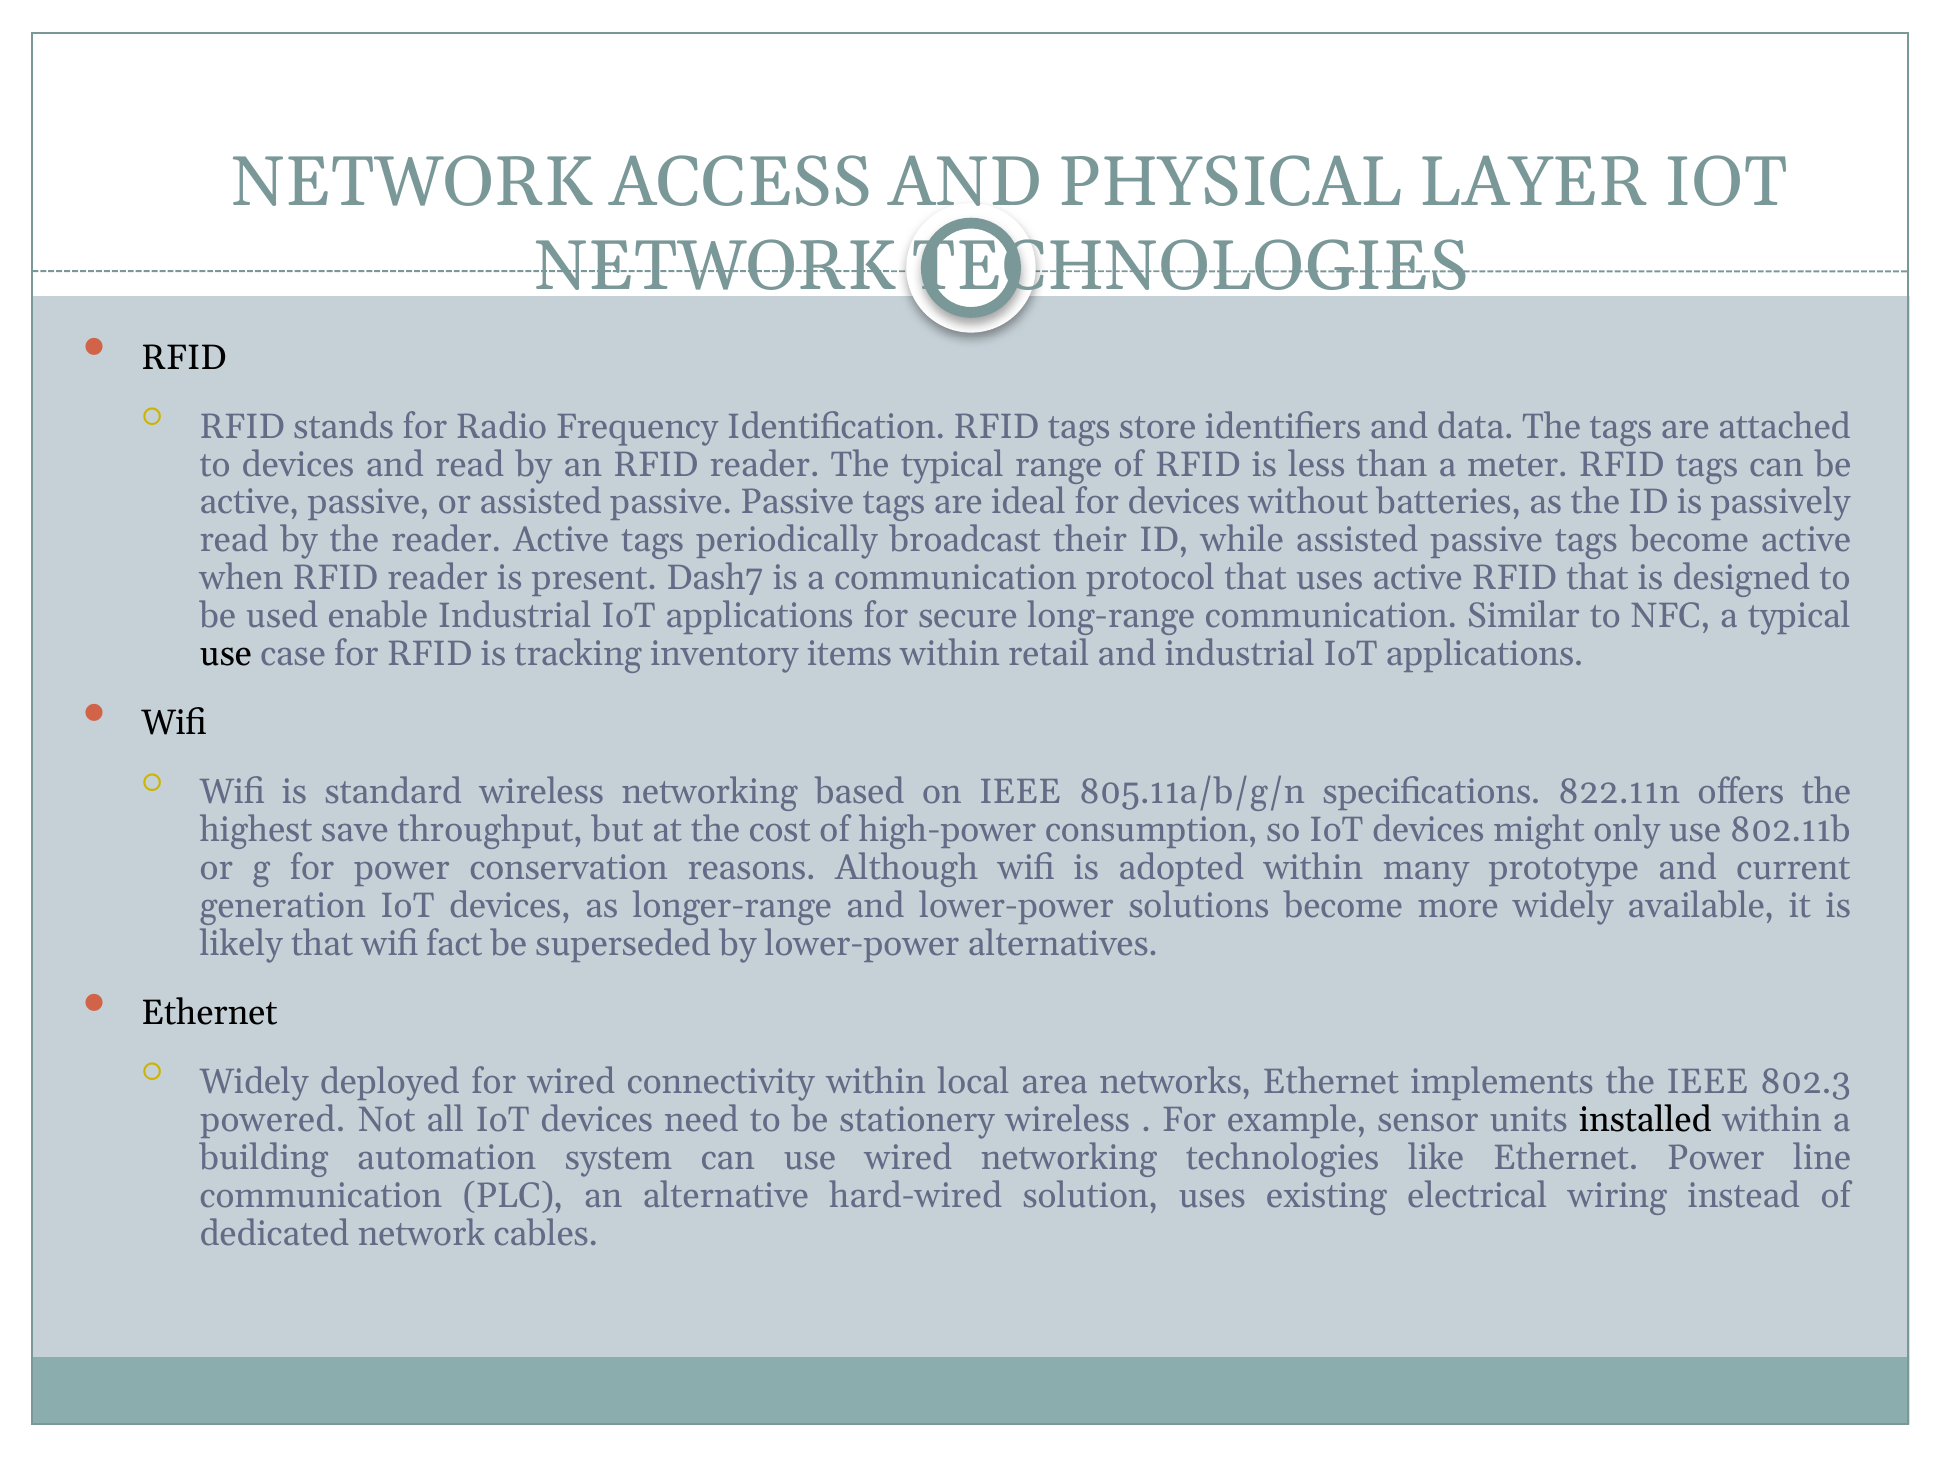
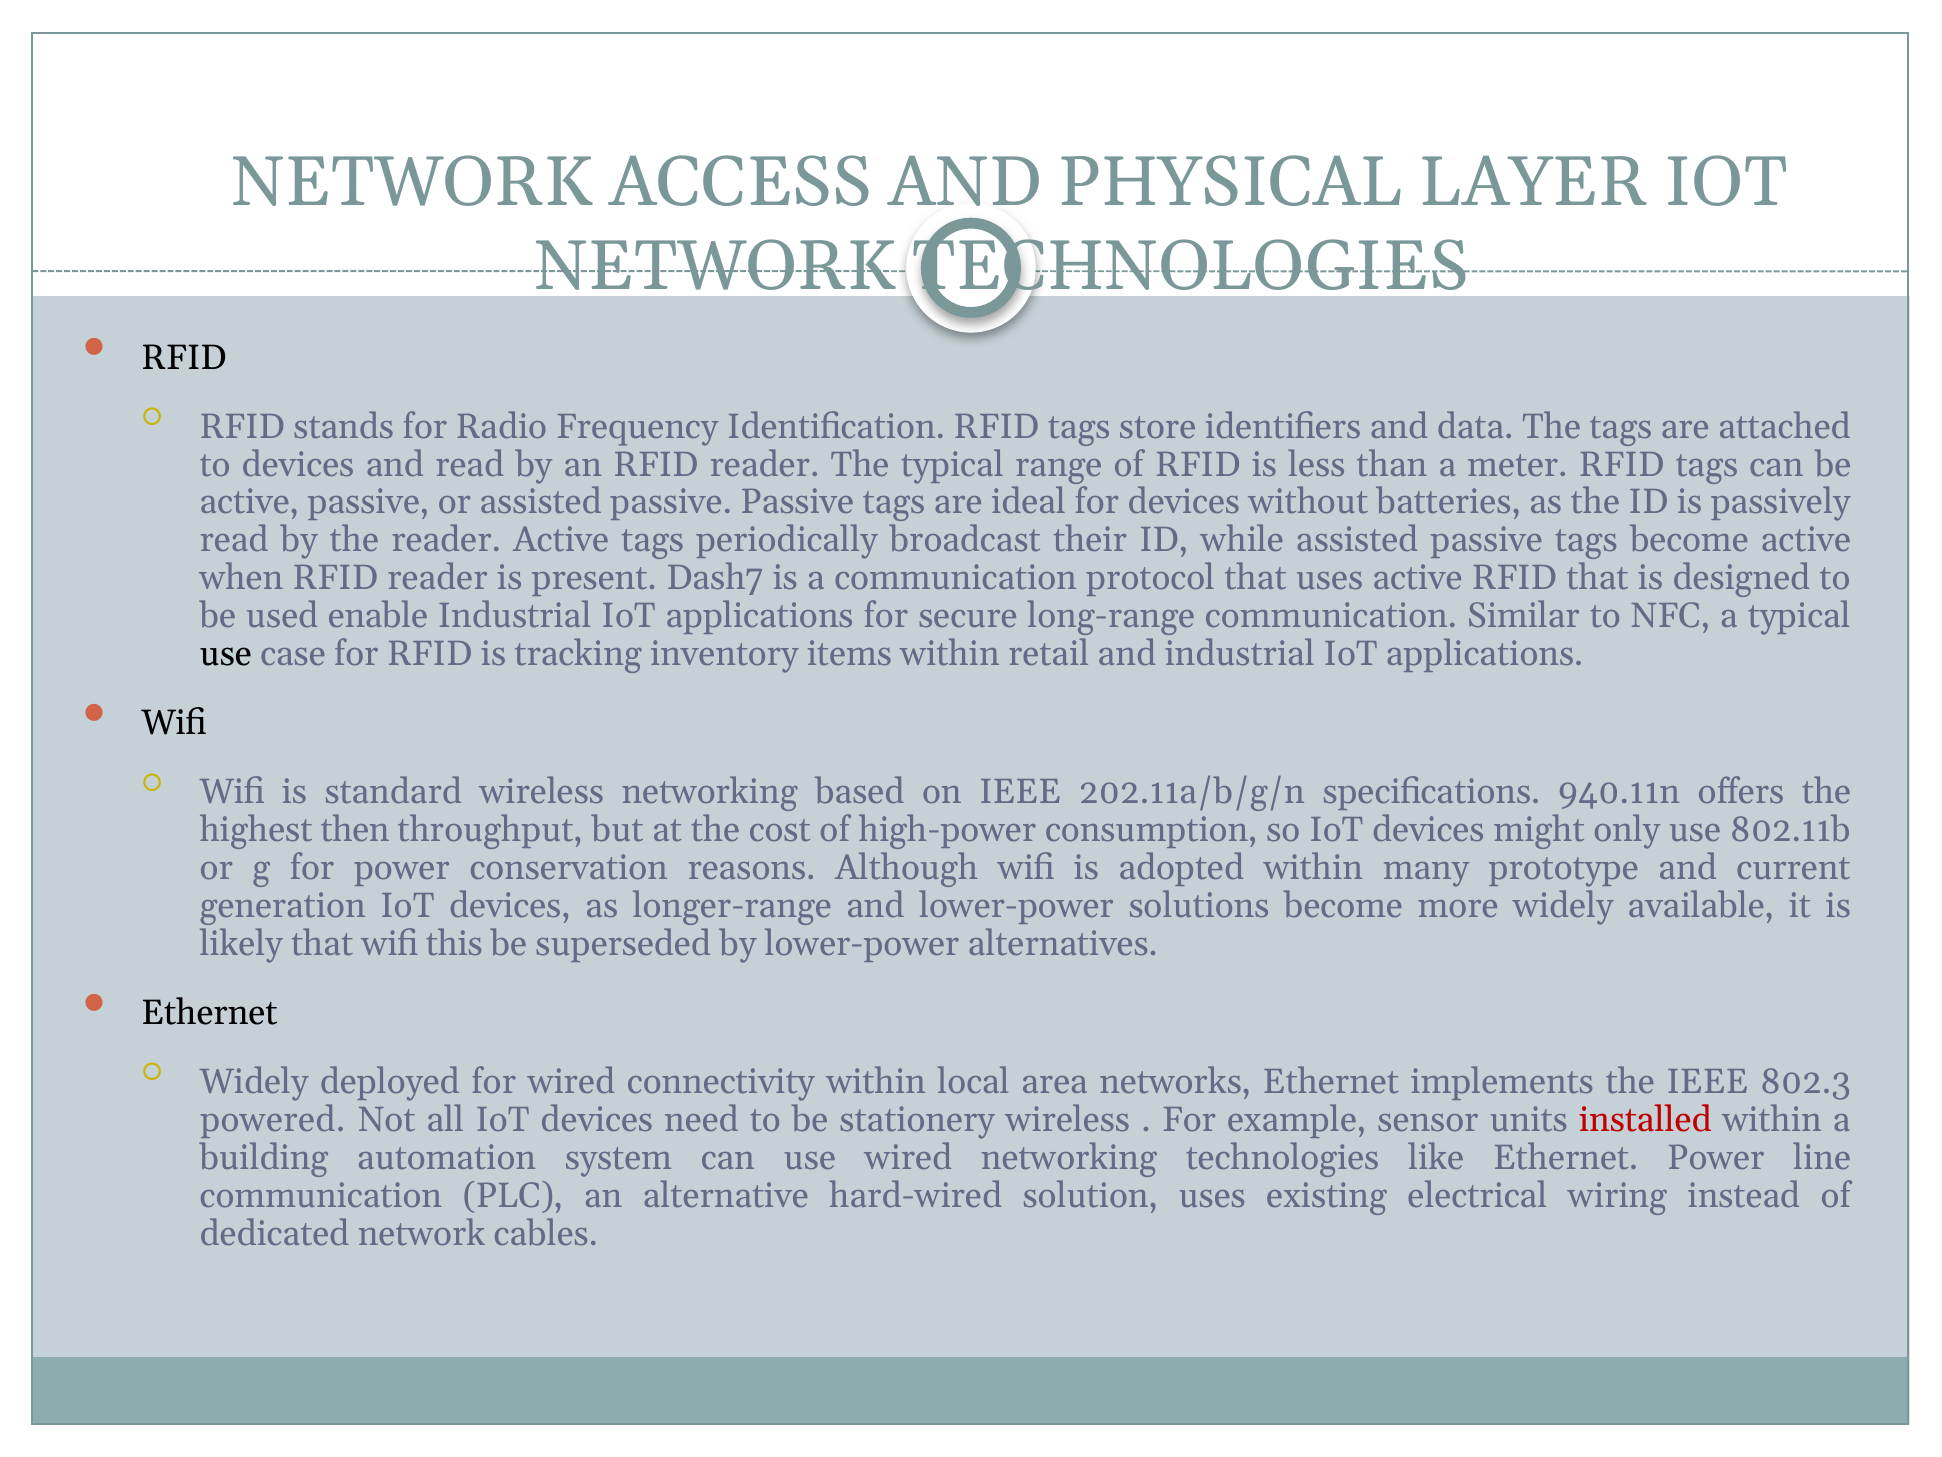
805.11a/b/g/n: 805.11a/b/g/n -> 202.11a/b/g/n (1192, 792)
822.11n: 822.11n -> 940.11n (1619, 792)
save: save -> then (355, 830)
fact: fact -> this (454, 944)
installed colour: black -> red (1645, 1119)
